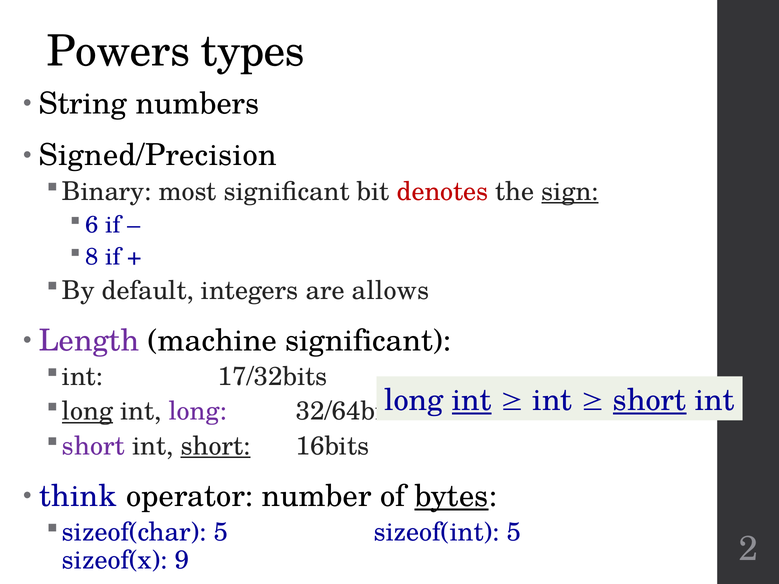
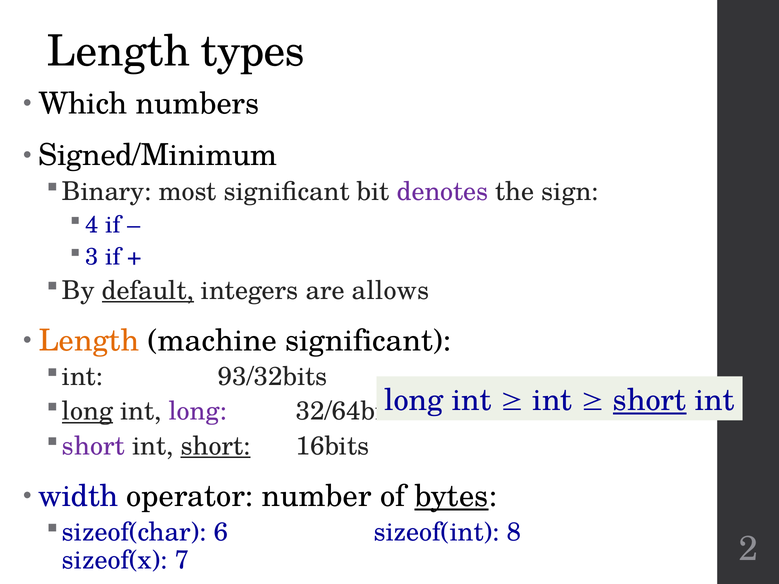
Powers: Powers -> Length (118, 52)
String: String -> Which (83, 104)
Signed/Precision: Signed/Precision -> Signed/Minimum (158, 155)
denotes colour: red -> purple (442, 192)
sign underline: present -> none (570, 192)
6: 6 -> 4 (92, 225)
8: 8 -> 3 (92, 257)
default underline: none -> present (148, 291)
Length colour: purple -> orange (89, 341)
17/32bits: 17/32bits -> 93/32bits (273, 377)
int underline: present -> none (472, 401)
think: think -> width (78, 496)
sizeof(char 5: 5 -> 6 (221, 533)
sizeof(int 5: 5 -> 8 (514, 533)
9: 9 -> 7 (182, 561)
